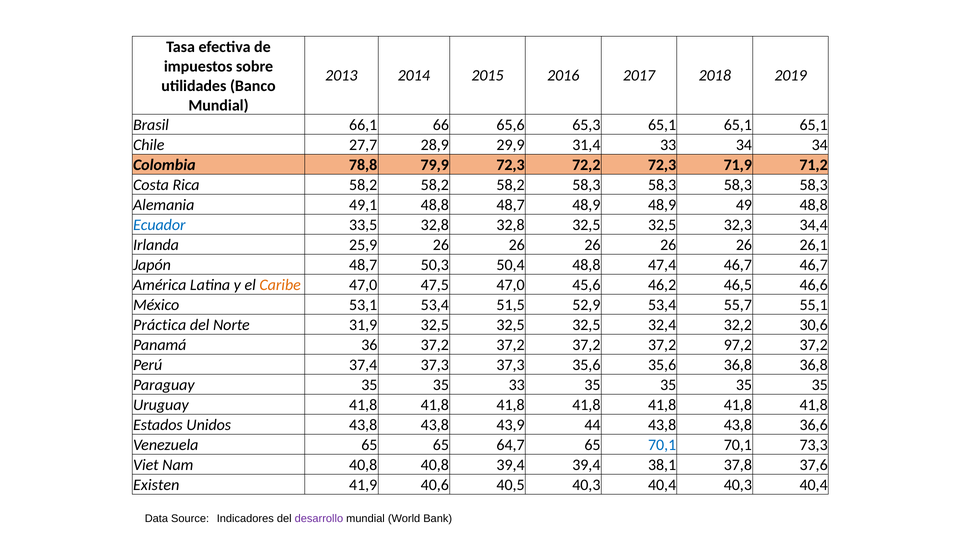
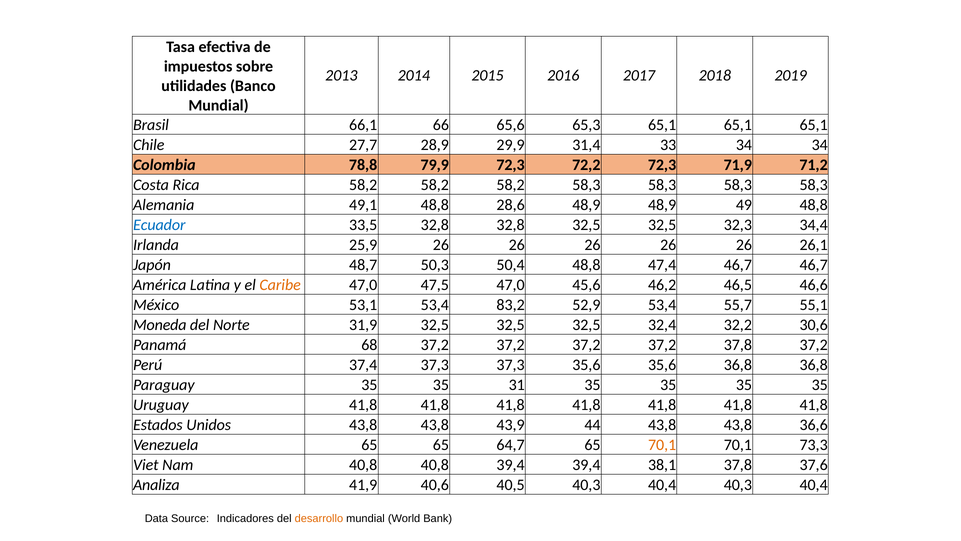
48,8 48,7: 48,7 -> 28,6 (511, 205)
51,5: 51,5 -> 83,2 (511, 305)
Práctica: Práctica -> Moneda (160, 325)
36: 36 -> 68 (369, 345)
37,2 97,2: 97,2 -> 37,8 (738, 345)
35 33: 33 -> 31 (517, 385)
70,1 colour: blue -> orange (662, 445)
Existen: Existen -> Analiza (156, 485)
desarrollo colour: purple -> orange (319, 518)
